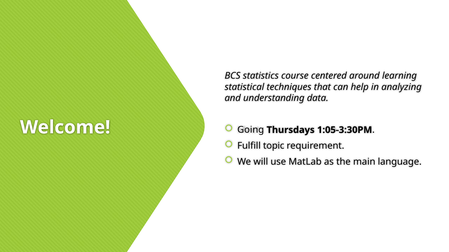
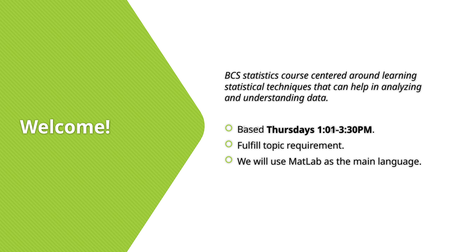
Going: Going -> Based (251, 130)
1:05-3:30PM: 1:05-3:30PM -> 1:01-3:30PM (345, 130)
